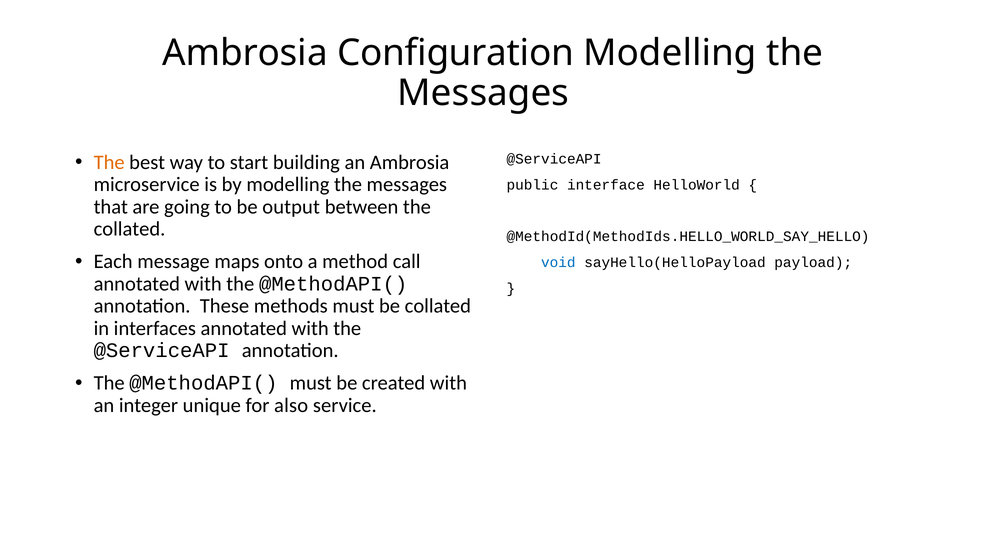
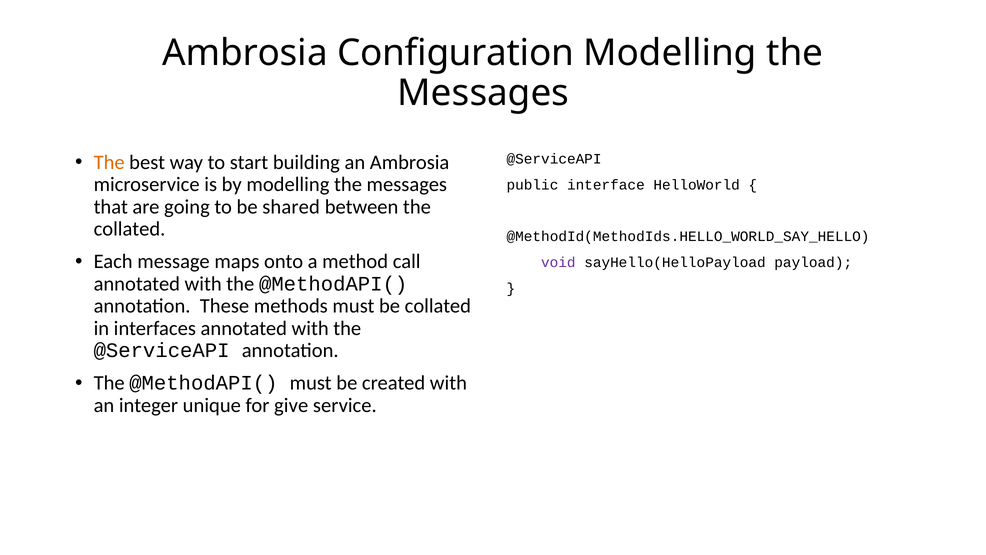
output: output -> shared (291, 207)
void colour: blue -> purple (558, 262)
also: also -> give (291, 405)
